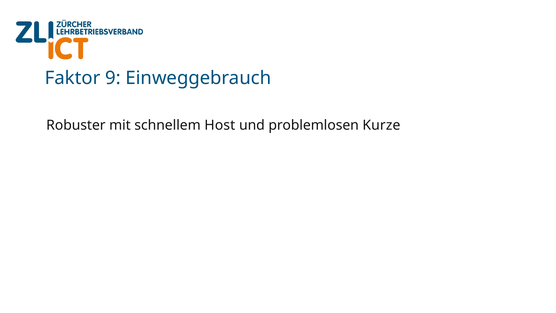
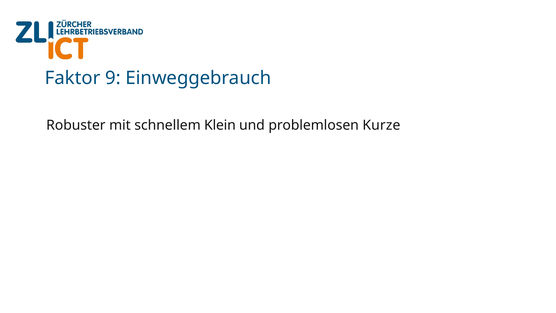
Host: Host -> Klein (220, 125)
